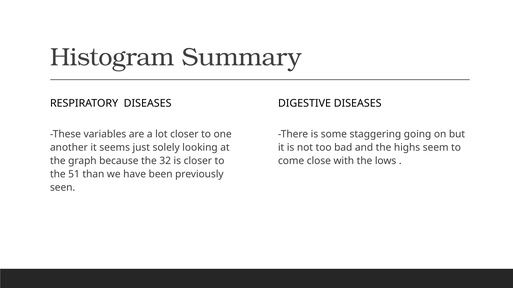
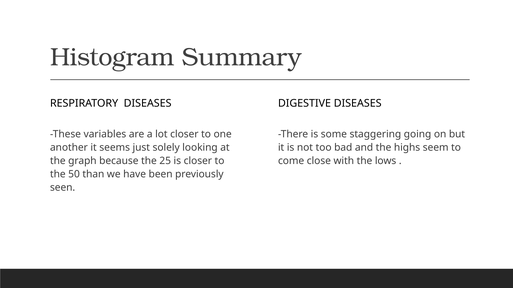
32: 32 -> 25 (165, 161)
51: 51 -> 50 (74, 175)
